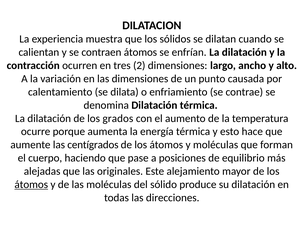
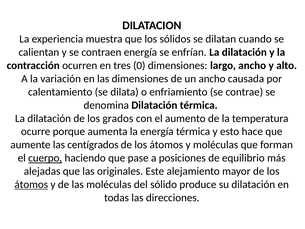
contraen átomos: átomos -> energía (140, 52)
2: 2 -> 0 (139, 65)
un punto: punto -> ancho (212, 79)
cuerpo underline: none -> present (45, 158)
